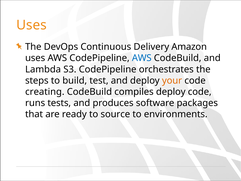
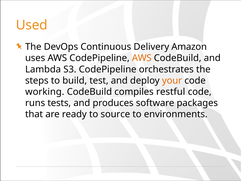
Uses: Uses -> Used (32, 25)
AWS colour: blue -> orange (142, 58)
creating: creating -> working (45, 92)
compiles deploy: deploy -> restful (171, 92)
